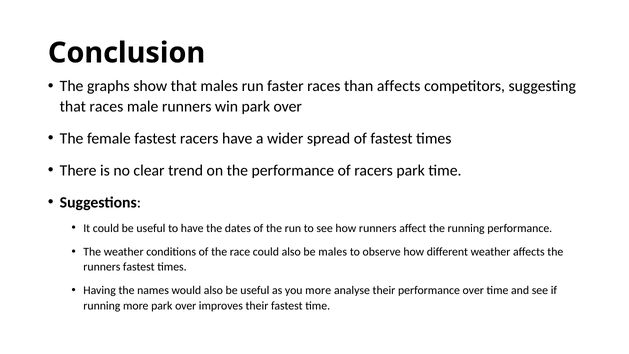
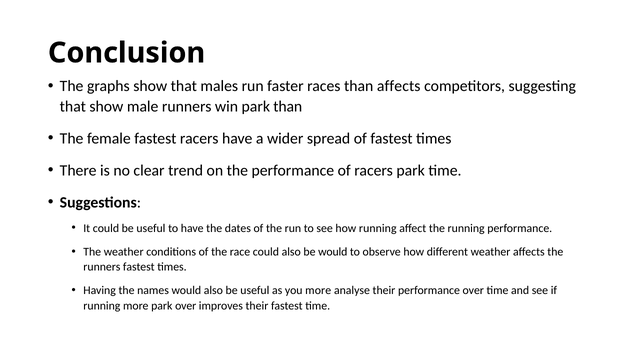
that races: races -> show (106, 106)
win park over: over -> than (288, 106)
how runners: runners -> running (378, 228)
be males: males -> would (333, 252)
